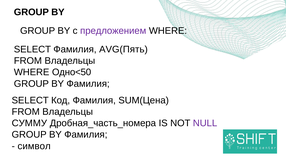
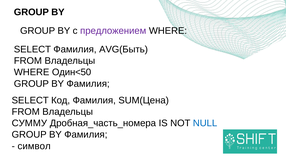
AVG(Пять: AVG(Пять -> AVG(Быть (124, 49)
Одно<50: Одно<50 -> Один<50 (72, 72)
NULL colour: purple -> blue (205, 123)
